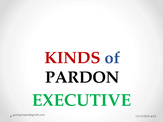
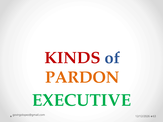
PARDON colour: black -> orange (82, 77)
